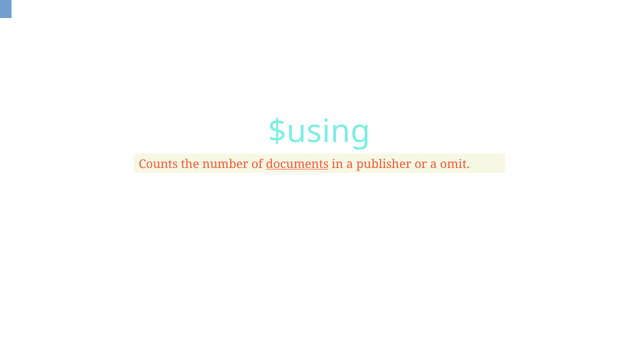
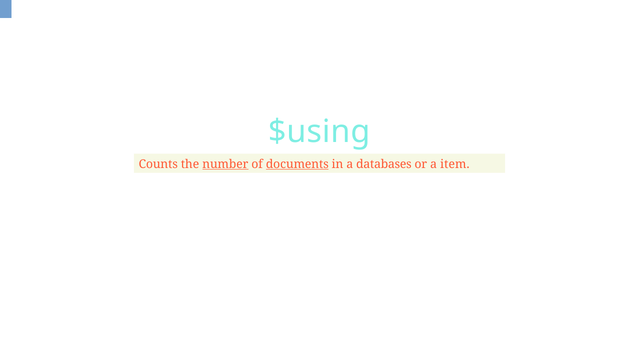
number underline: none -> present (225, 164)
publisher: publisher -> databases (384, 164)
omit: omit -> item (455, 164)
